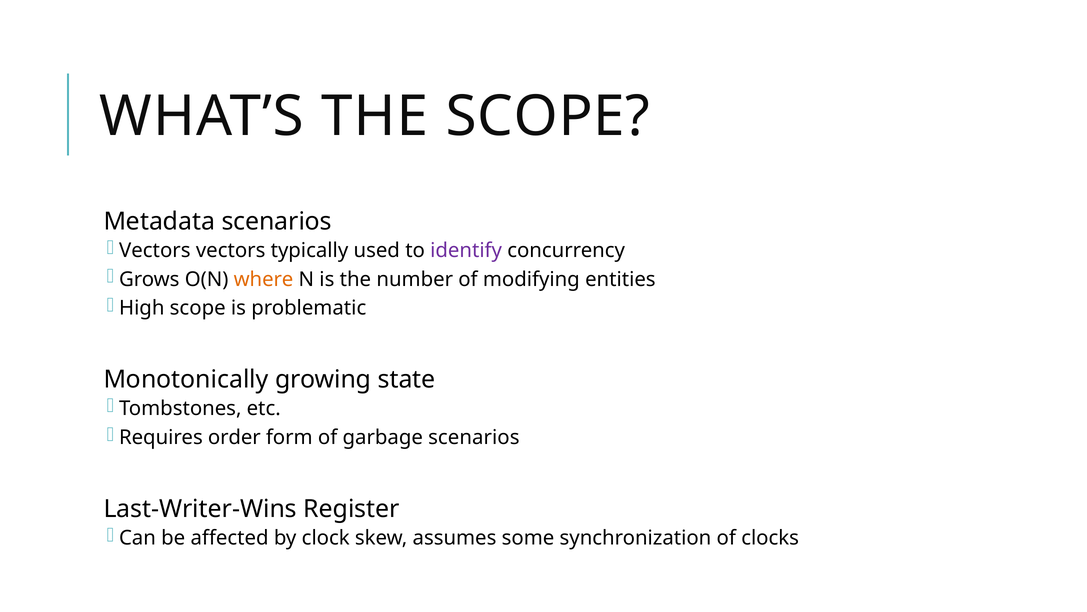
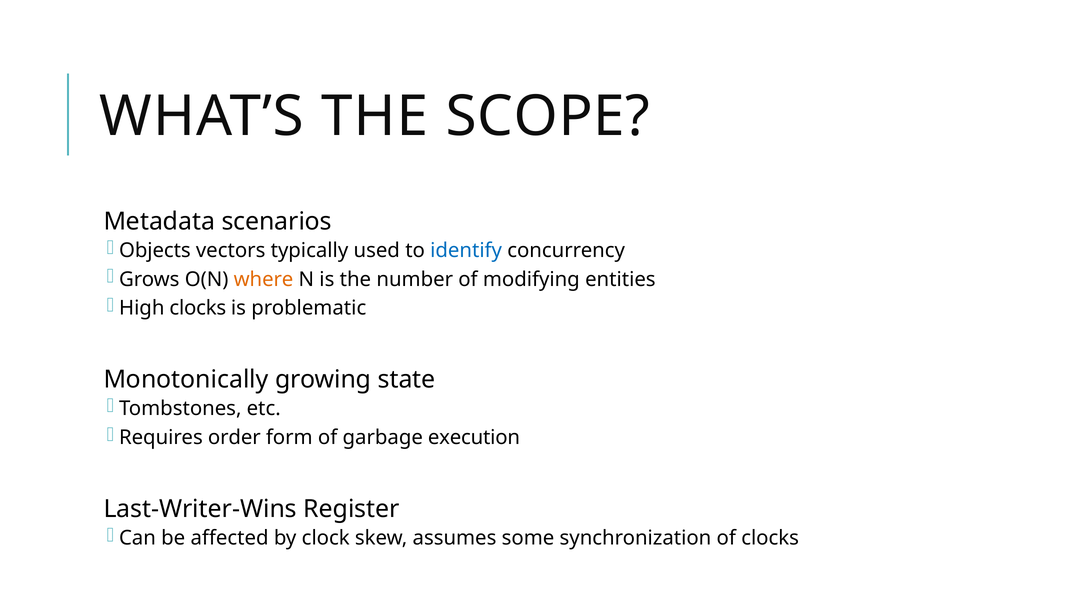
Vectors: Vectors -> Objects (155, 250)
identify colour: purple -> blue (466, 250)
High scope: scope -> clocks (198, 308)
garbage scenarios: scenarios -> execution (474, 437)
